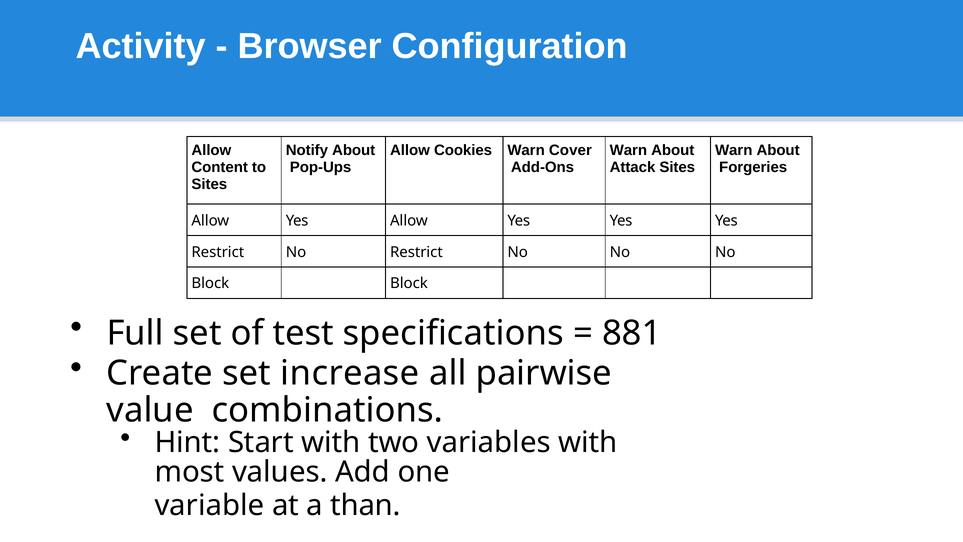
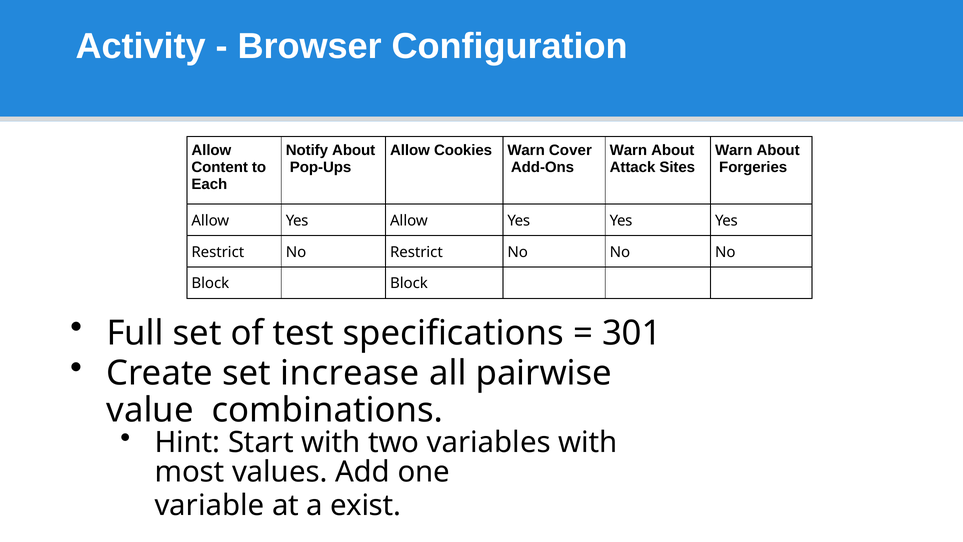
Sites: Sites -> Each (209, 184)
881: 881 -> 301 (632, 333)
than: than -> exist (366, 505)
